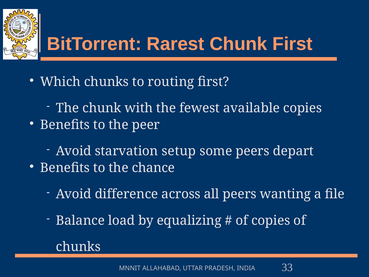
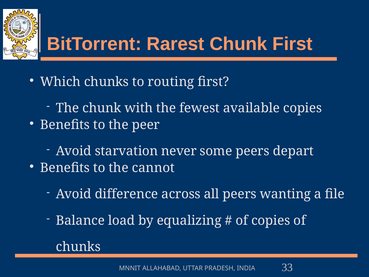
setup: setup -> never (179, 151)
chance: chance -> cannot (153, 168)
